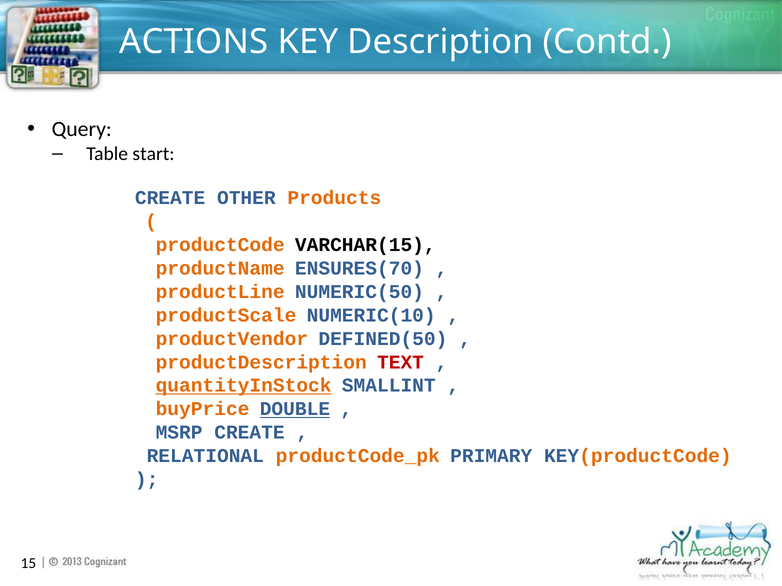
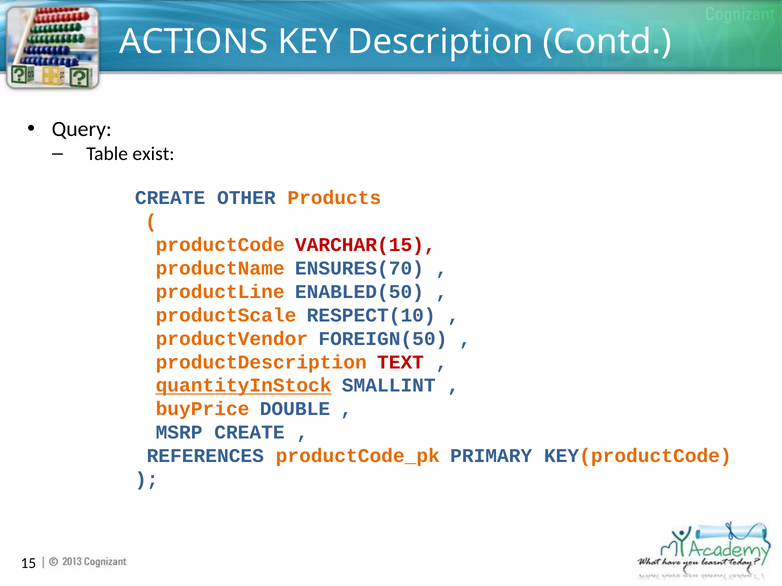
start: start -> exist (154, 154)
VARCHAR(15 colour: black -> red (365, 245)
NUMERIC(50: NUMERIC(50 -> ENABLED(50 (359, 292)
NUMERIC(10: NUMERIC(10 -> RESPECT(10 (371, 315)
DEFINED(50: DEFINED(50 -> FOREIGN(50 (383, 339)
DOUBLE underline: present -> none (295, 409)
RELATIONAL: RELATIONAL -> REFERENCES (205, 456)
